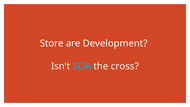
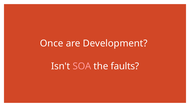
Store: Store -> Once (52, 43)
SOA colour: light blue -> pink (82, 66)
cross: cross -> faults (125, 66)
